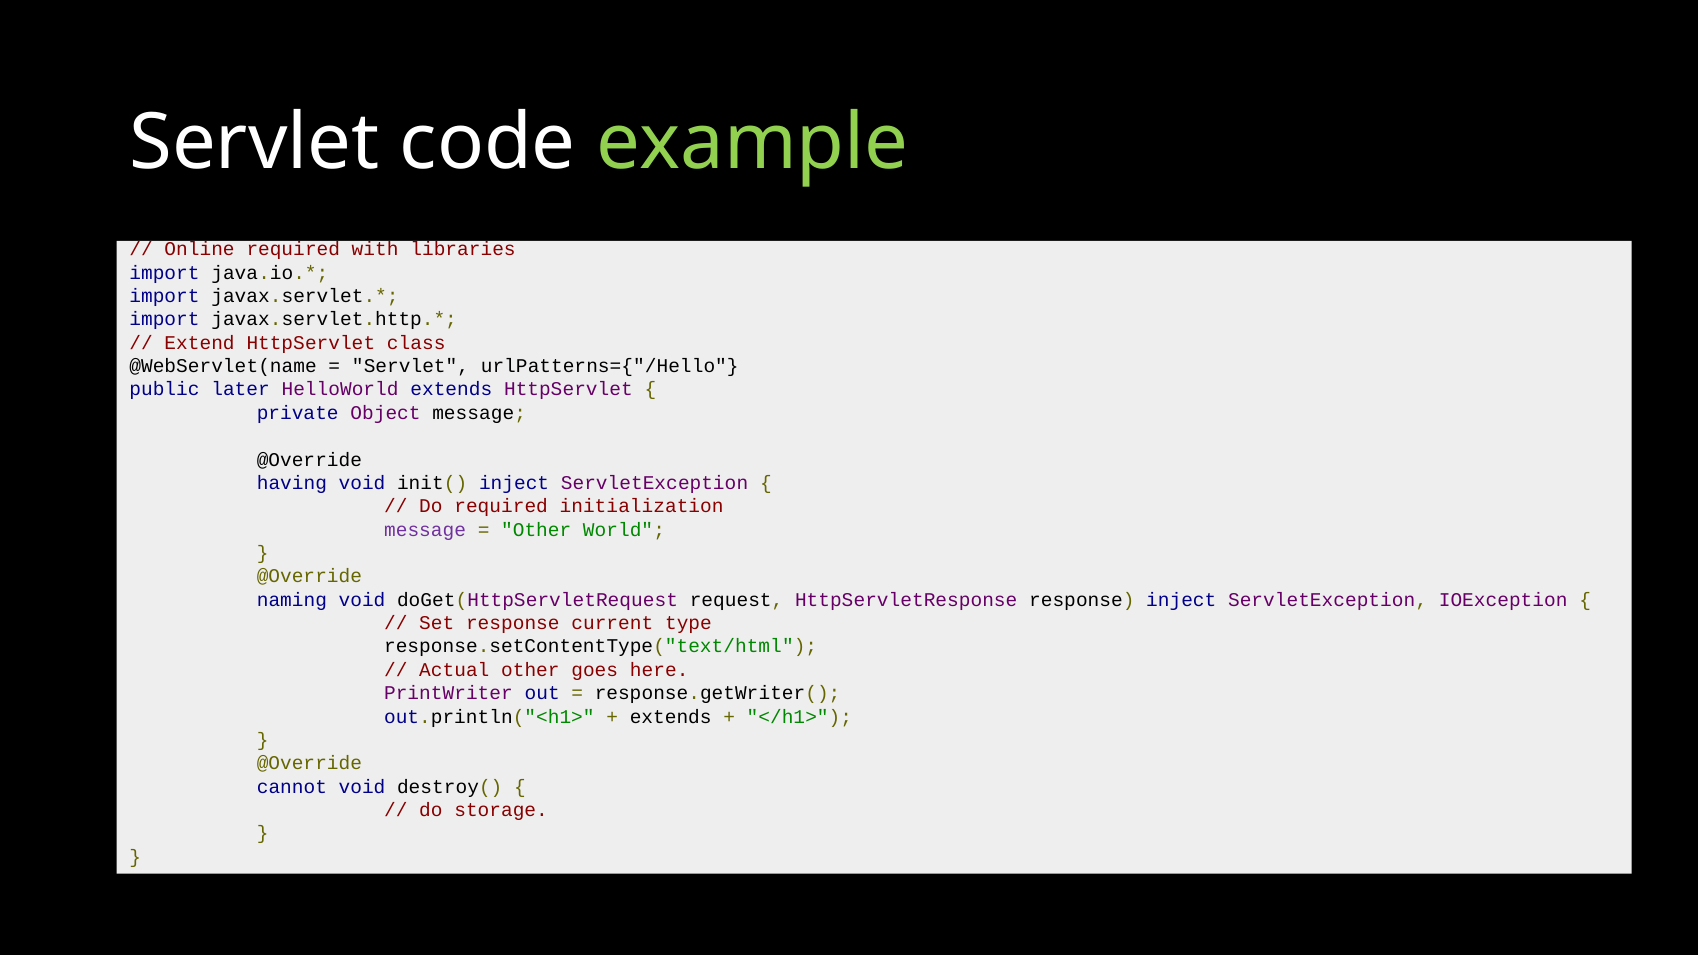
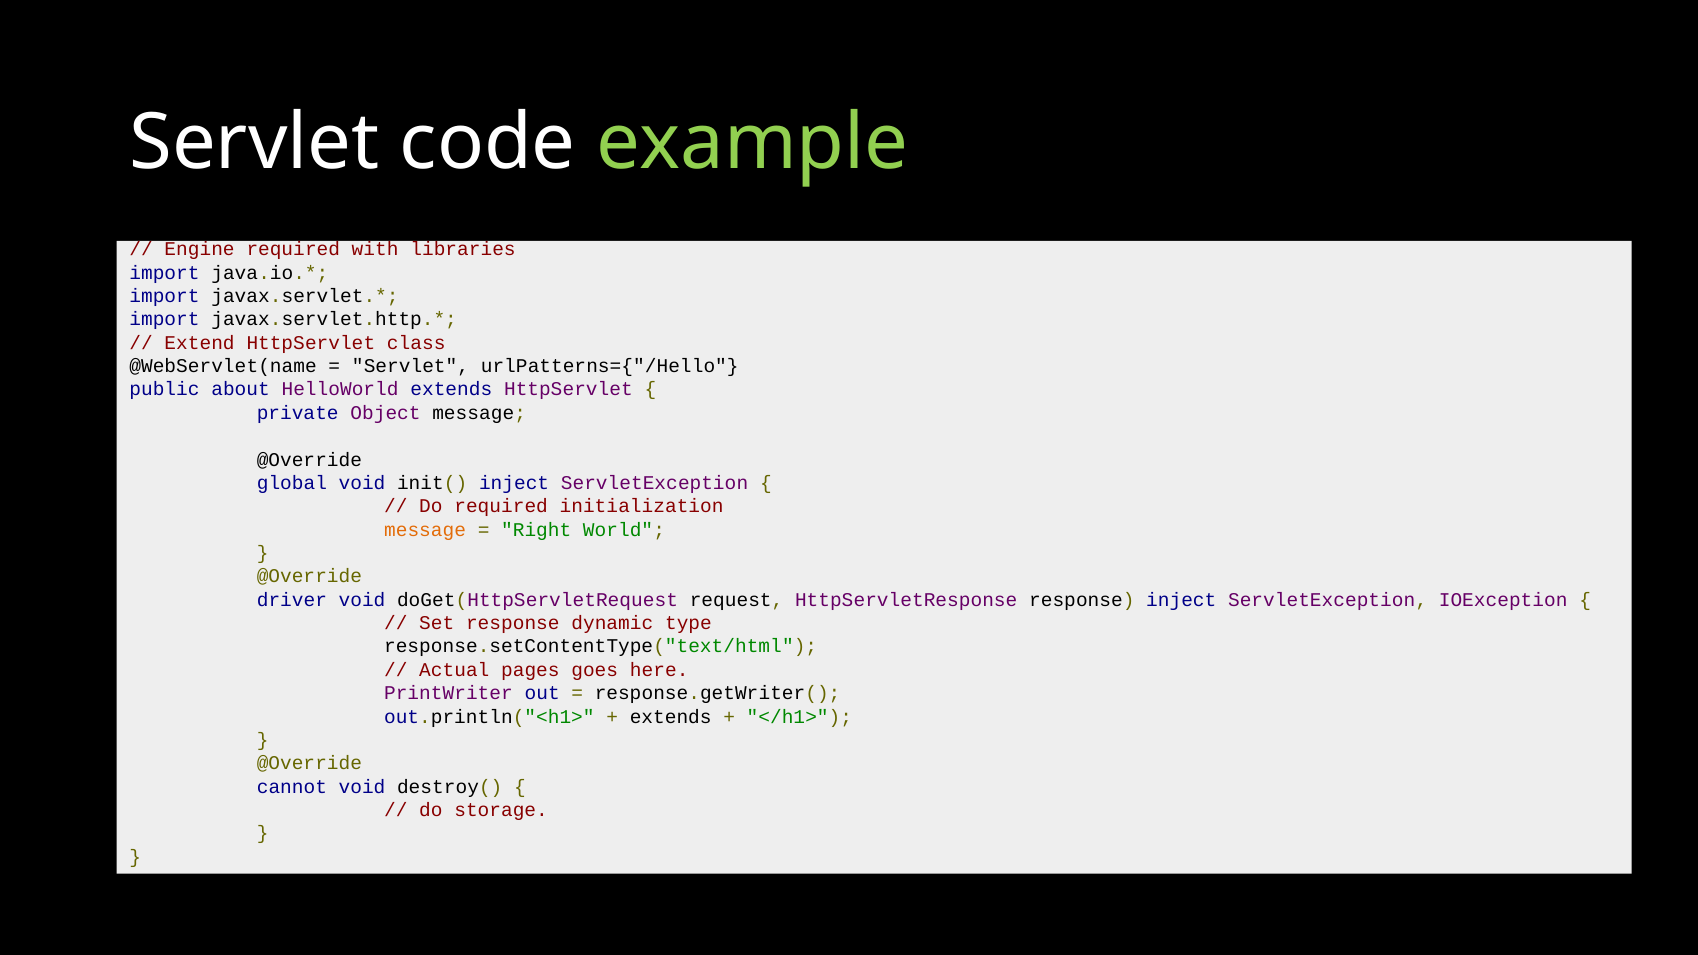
Online: Online -> Engine (200, 249)
later: later -> about (241, 390)
having: having -> global (292, 483)
message colour: purple -> orange (425, 530)
Other: Other -> Right (536, 530)
naming: naming -> driver (292, 600)
current: current -> dynamic (612, 623)
Actual other: other -> pages (530, 670)
